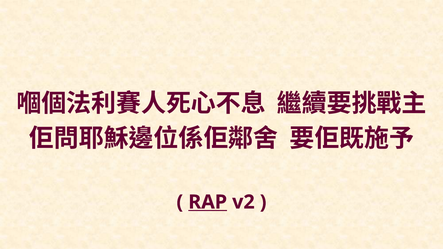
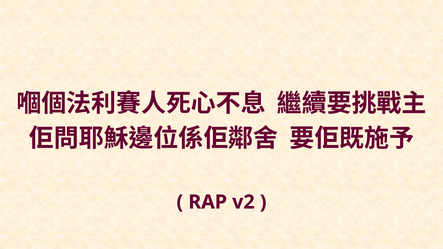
RAP underline: present -> none (208, 202)
